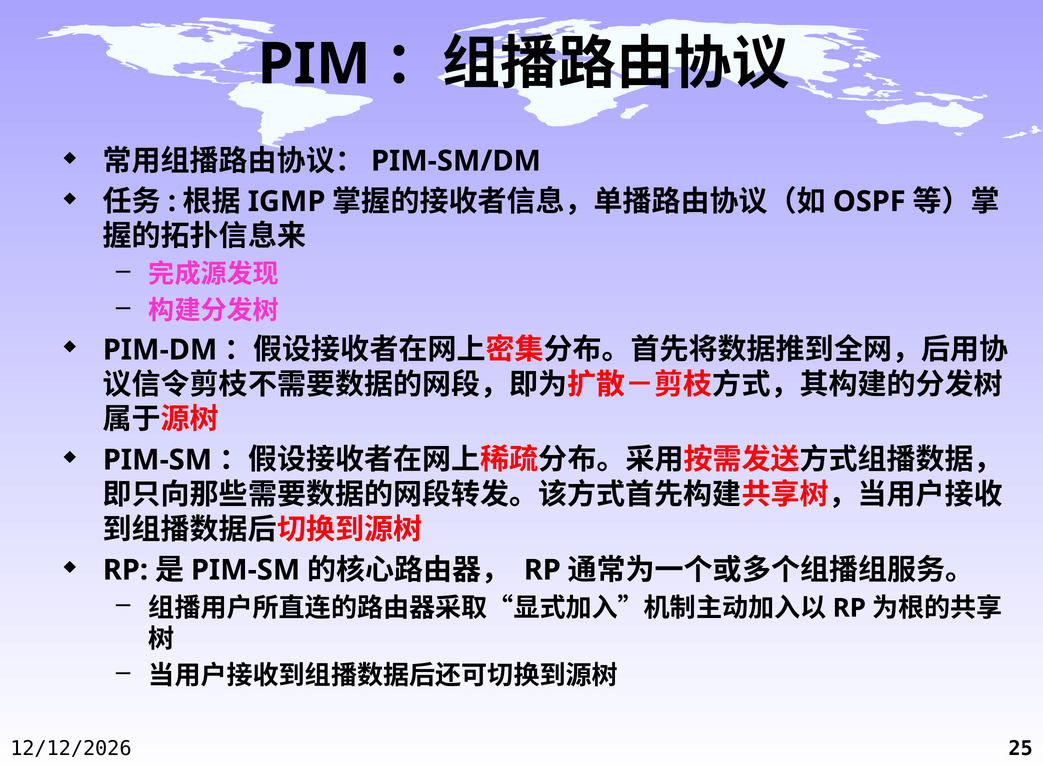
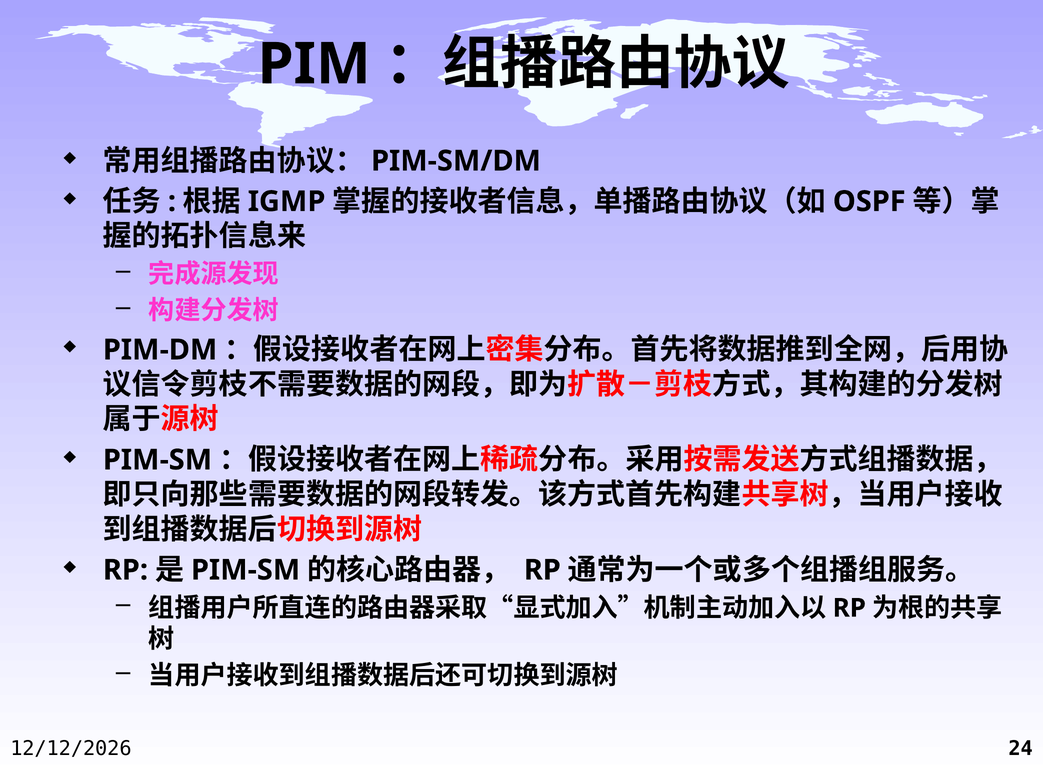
25: 25 -> 24 (1021, 749)
